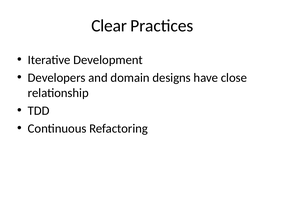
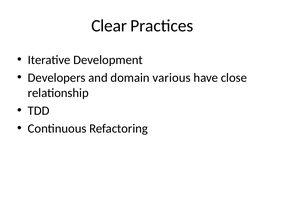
designs: designs -> various (172, 78)
